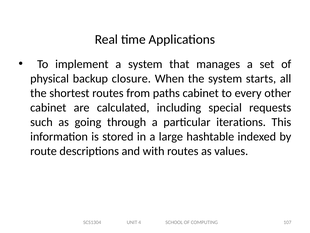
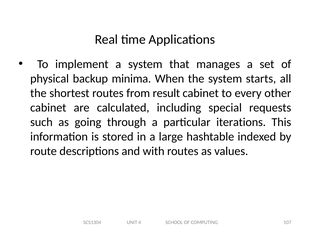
closure: closure -> minima (131, 78)
paths: paths -> result (166, 93)
